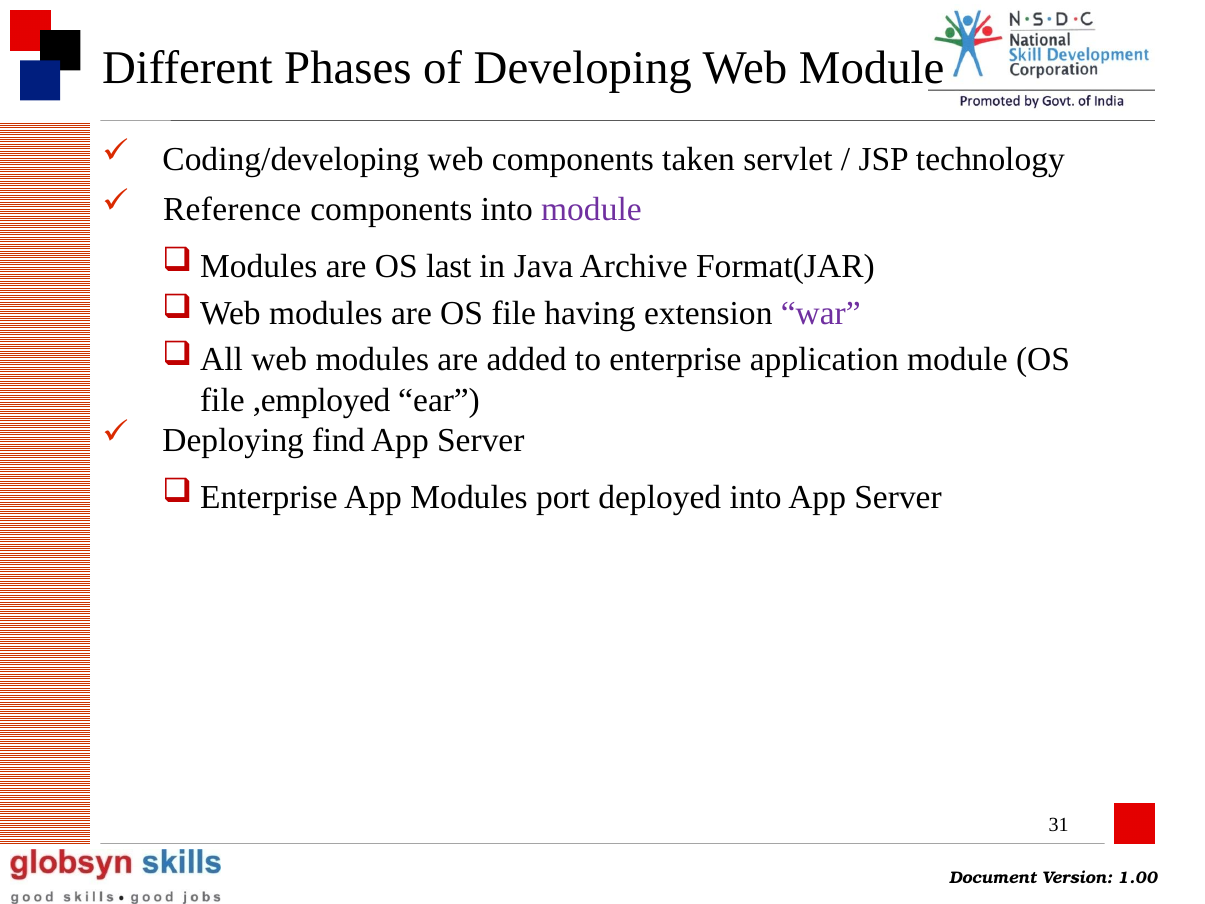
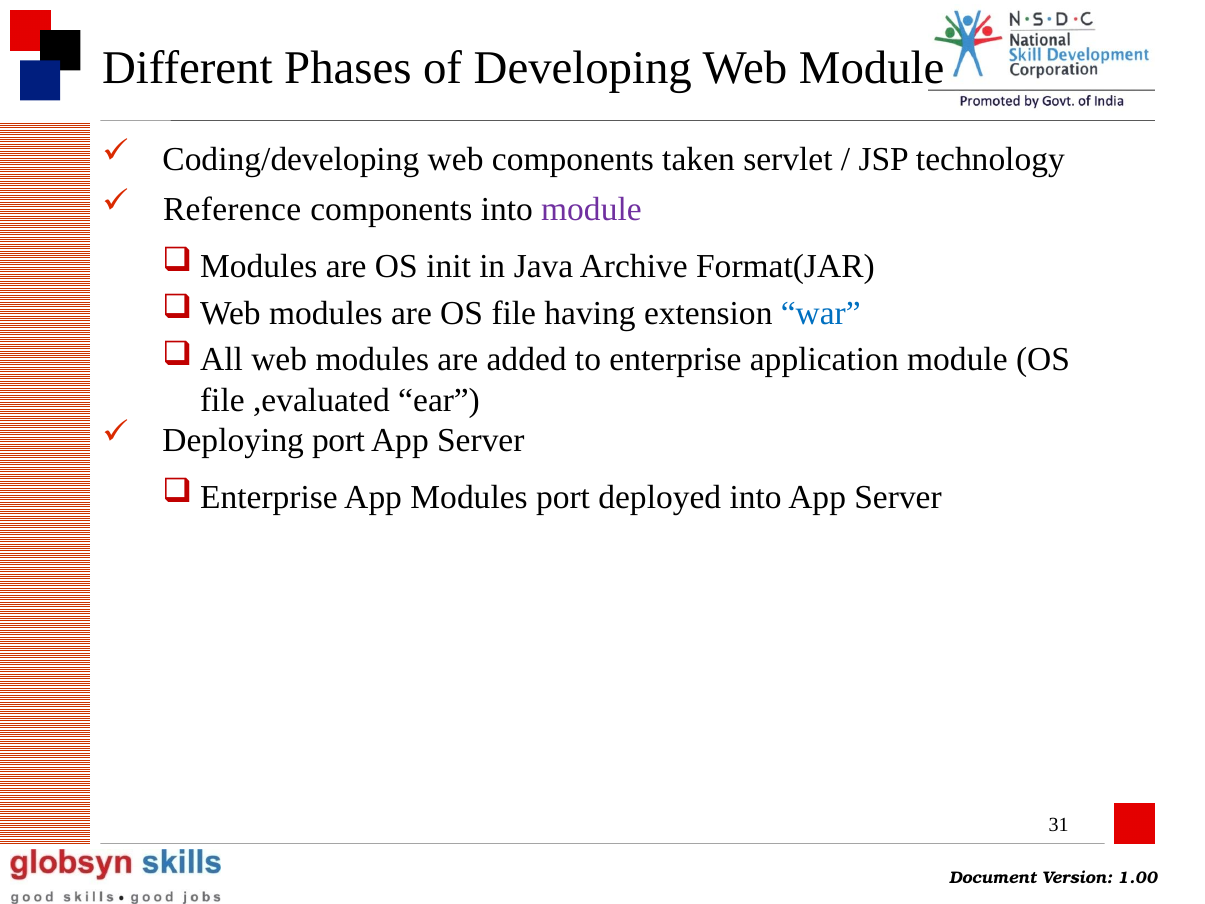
last: last -> init (449, 266)
war colour: purple -> blue (821, 313)
,employed: ,employed -> ,evaluated (321, 400)
Deploying find: find -> port (339, 440)
